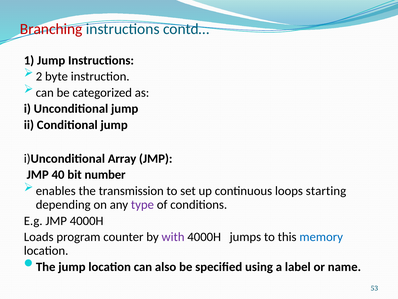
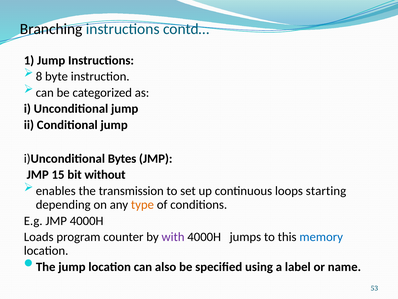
Branching colour: red -> black (51, 29)
2: 2 -> 8 (39, 76)
Array: Array -> Bytes (122, 158)
40: 40 -> 15 (58, 174)
number: number -> without (105, 174)
type colour: purple -> orange (142, 204)
